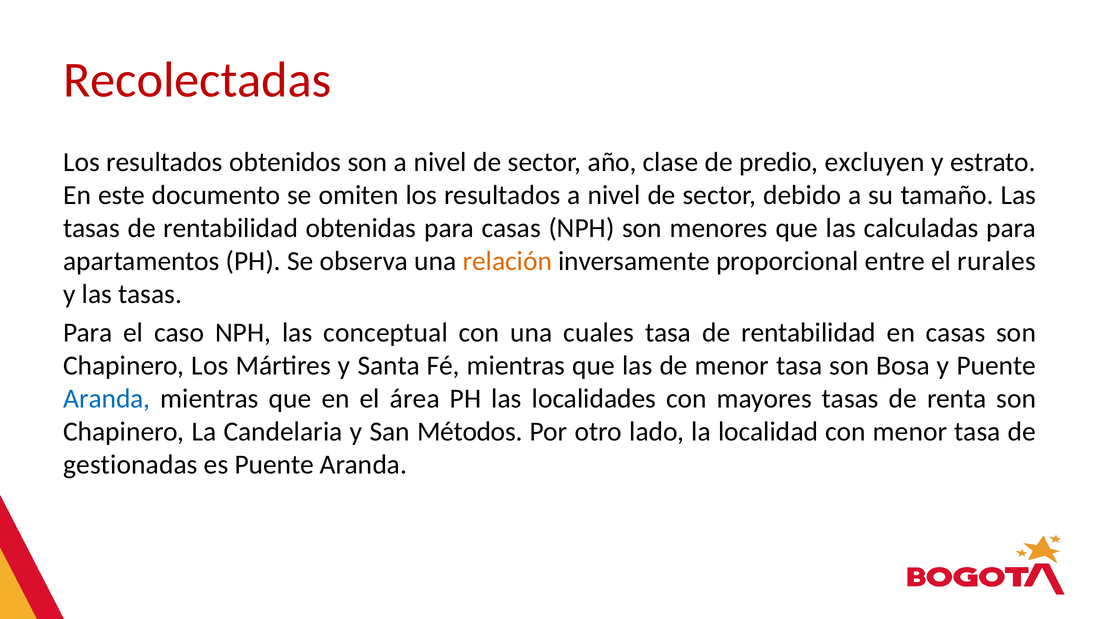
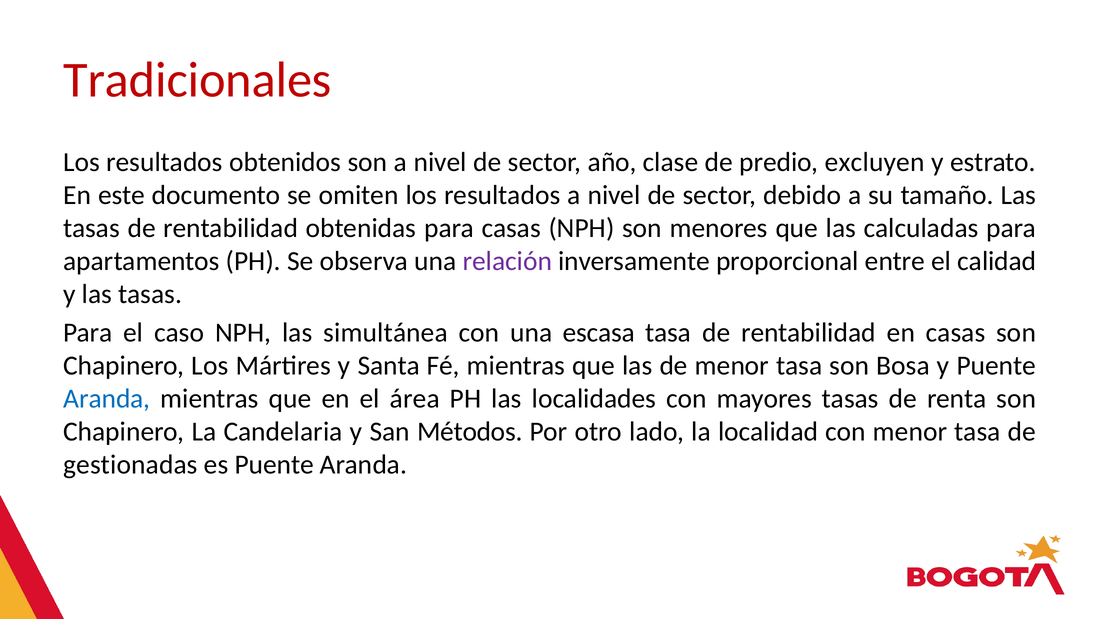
Recolectadas: Recolectadas -> Tradicionales (197, 80)
relación colour: orange -> purple (507, 261)
rurales: rurales -> calidad (997, 261)
conceptual: conceptual -> simultánea (386, 333)
cuales: cuales -> escasa (599, 333)
